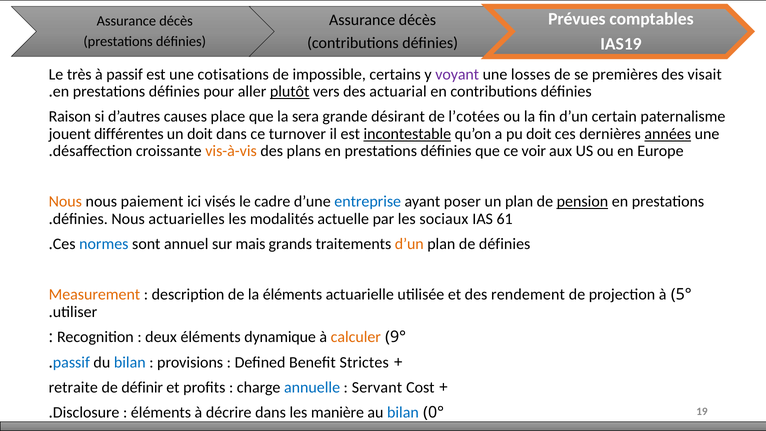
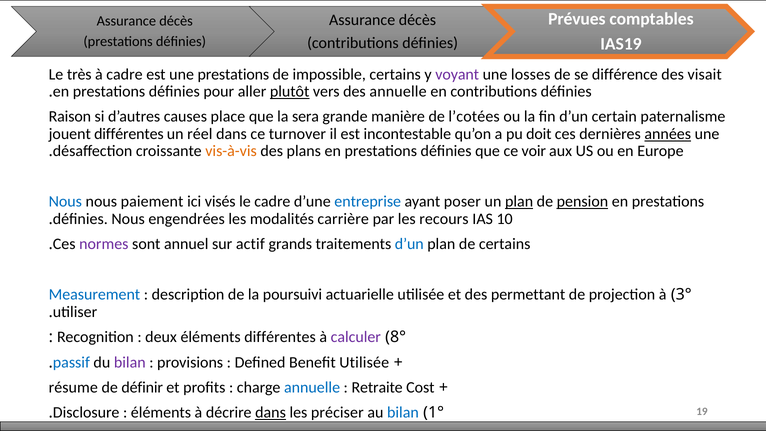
à passif: passif -> cadre (124, 74)
une cotisations: cotisations -> prestations (233, 74)
premières: premières -> différence (625, 74)
des actuarial: actuarial -> annuelle (398, 91)
désirant: désirant -> manière (398, 117)
un doit: doit -> réel (200, 134)
incontestable underline: present -> none (407, 134)
Nous colour: orange -> blue (65, 202)
plan underline: none -> present (519, 202)
actuarielles: actuarielles -> engendrées (187, 219)
actuelle: actuelle -> carrière (343, 219)
sociaux: sociaux -> recours (444, 219)
61: 61 -> 10 (505, 219)
normes colour: blue -> purple (104, 244)
mais: mais -> actif (250, 244)
d’un colour: orange -> blue (409, 244)
de définies: définies -> certains (505, 244)
Measurement colour: orange -> blue (94, 294)
la éléments: éléments -> poursuivi (292, 294)
rendement: rendement -> permettant (528, 294)
5°: 5° -> 3° (684, 294)
éléments dynamique: dynamique -> différentes (280, 337)
calculer colour: orange -> purple (356, 337)
9°: 9° -> 8° (398, 337)
bilan colour: blue -> purple (130, 362)
Benefit Strictes: Strictes -> Utilisée (364, 362)
retraite: retraite -> résume (73, 387)
Servant: Servant -> Retraite (377, 387)
dans underline: none -> present (271, 413)
manière: manière -> préciser (337, 413)
0°: 0° -> 1° (436, 413)
